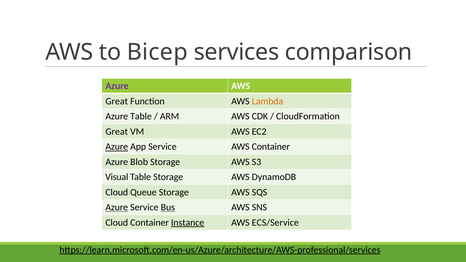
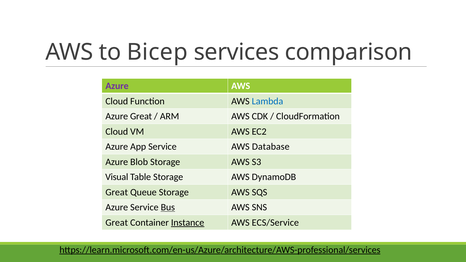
Great: Great -> Cloud (117, 101)
Lambda colour: orange -> blue (267, 101)
Azure Table: Table -> Great (141, 116)
Great: Great -> Cloud (117, 132)
Azure underline: present -> none (117, 147)
AWS Container: Container -> Database (271, 147)
Cloud: Cloud -> Great (117, 192)
Azure underline: present -> none (117, 207)
Cloud: Cloud -> Great (117, 223)
